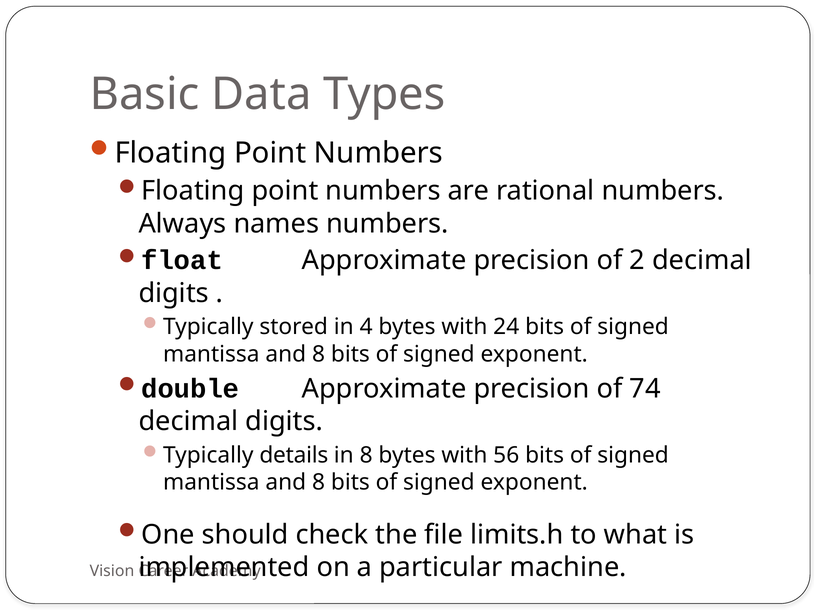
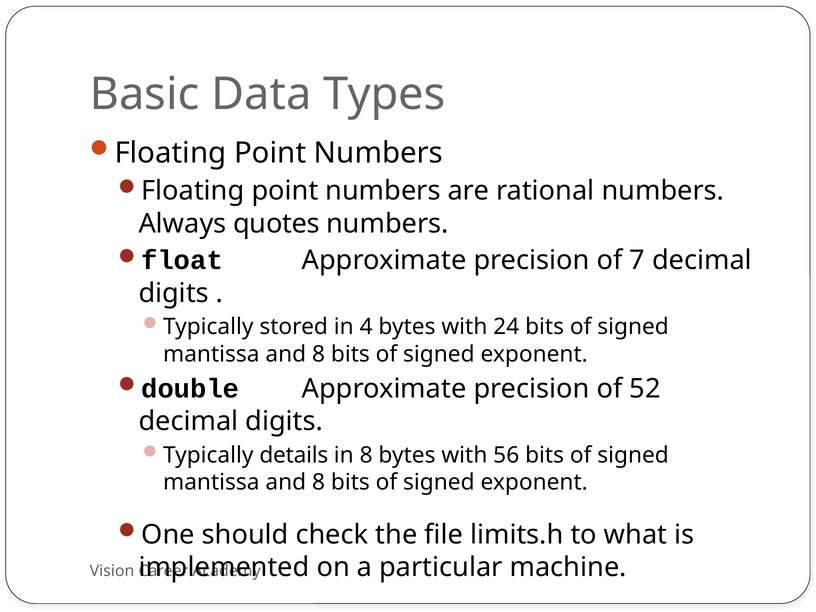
names: names -> quotes (276, 224)
2: 2 -> 7 (637, 260)
74: 74 -> 52 (645, 389)
